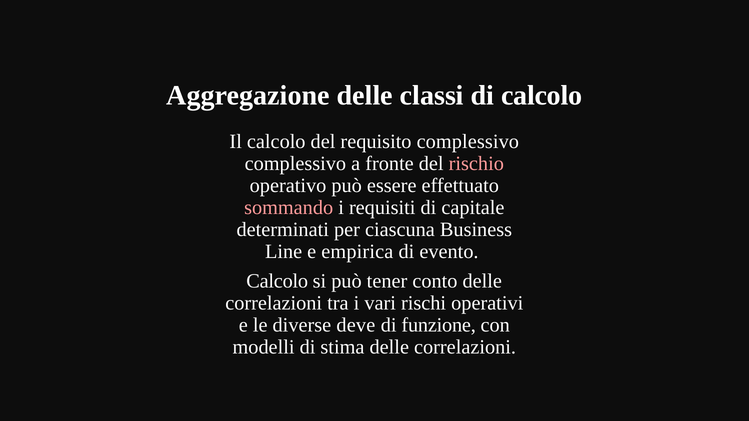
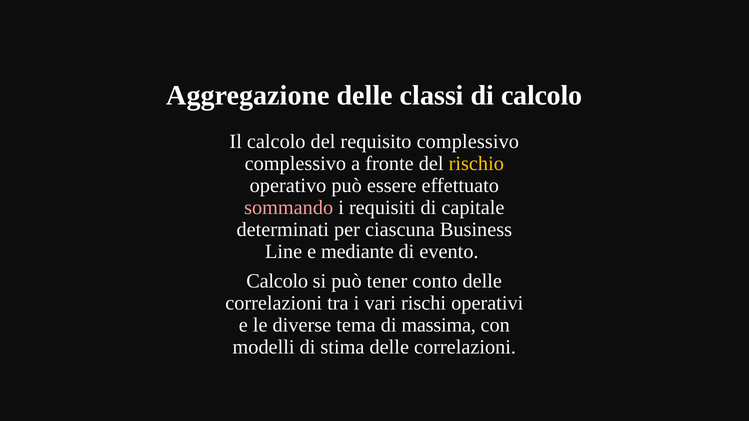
rischio colour: pink -> yellow (476, 164)
empirica: empirica -> mediante (357, 252)
deve: deve -> tema (356, 325)
funzione: funzione -> massima (439, 325)
